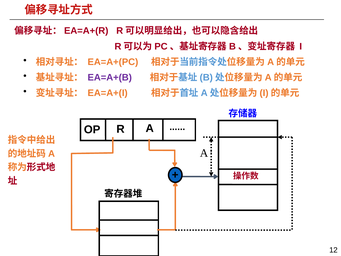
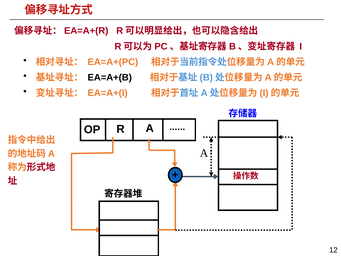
EA=A+(B colour: purple -> black (110, 77)
